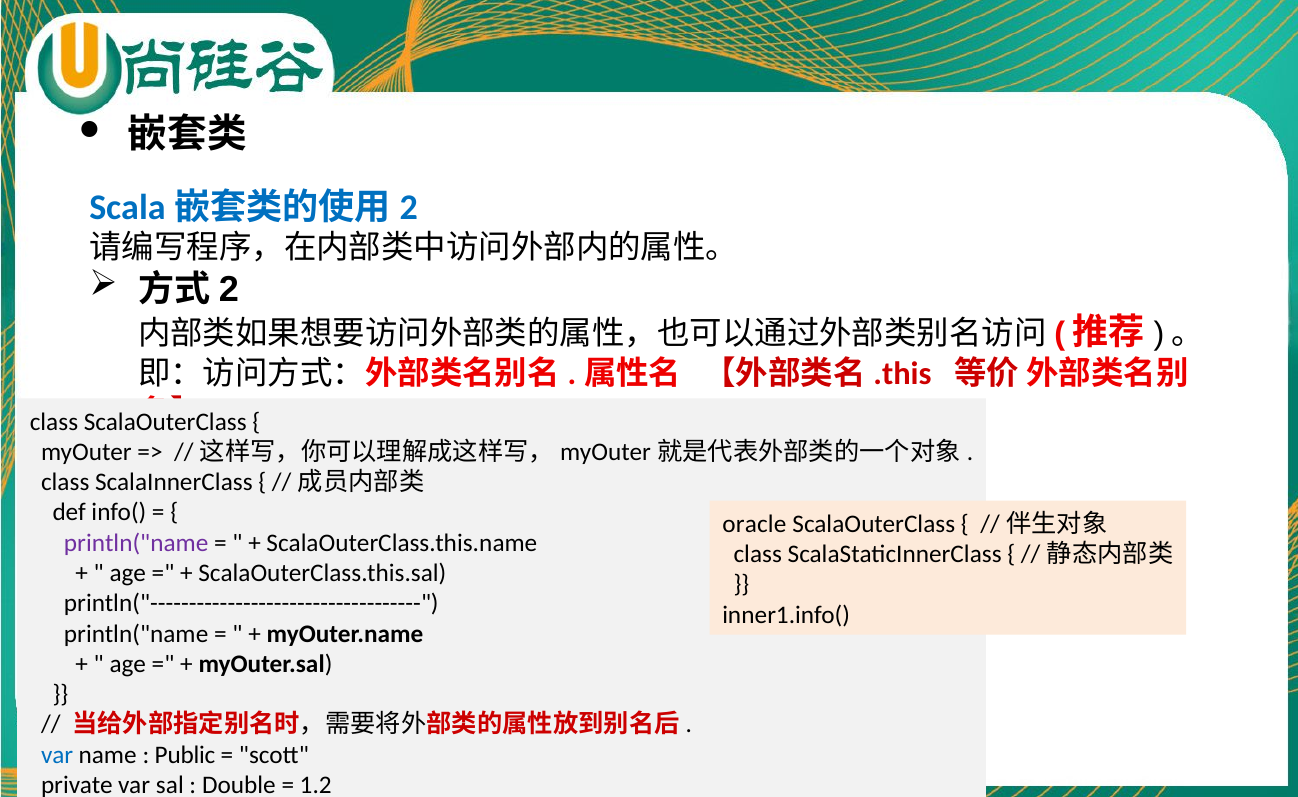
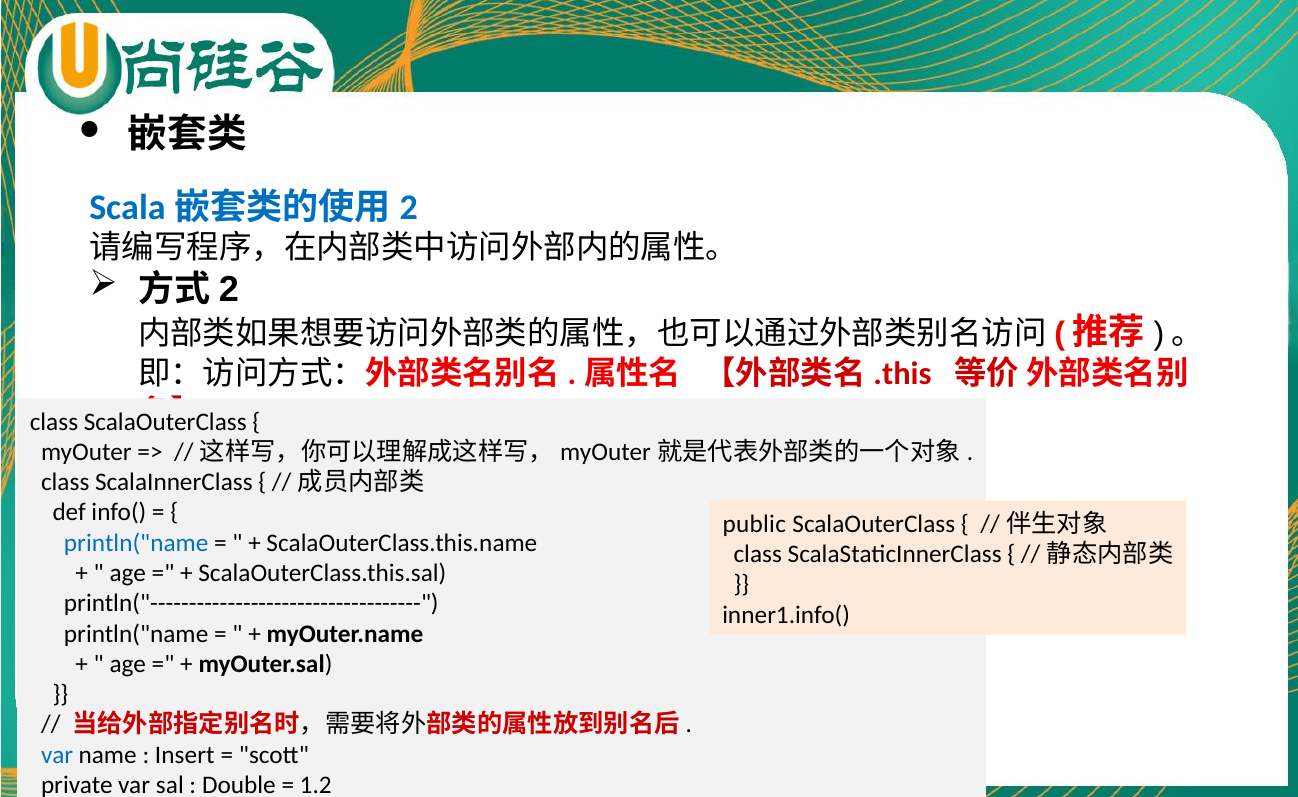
oracle: oracle -> public (754, 524)
println("name colour: purple -> blue (136, 543)
Public: Public -> Insert (185, 755)
